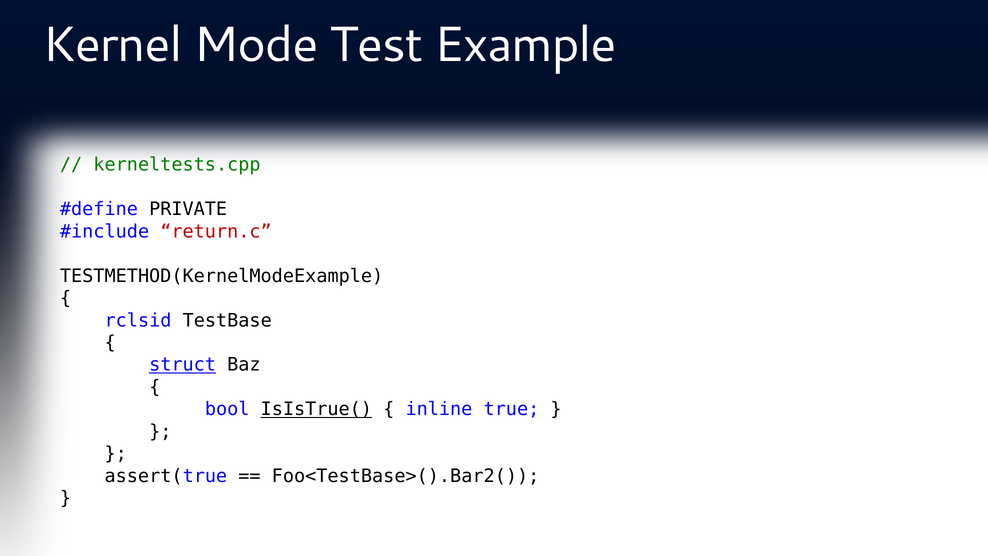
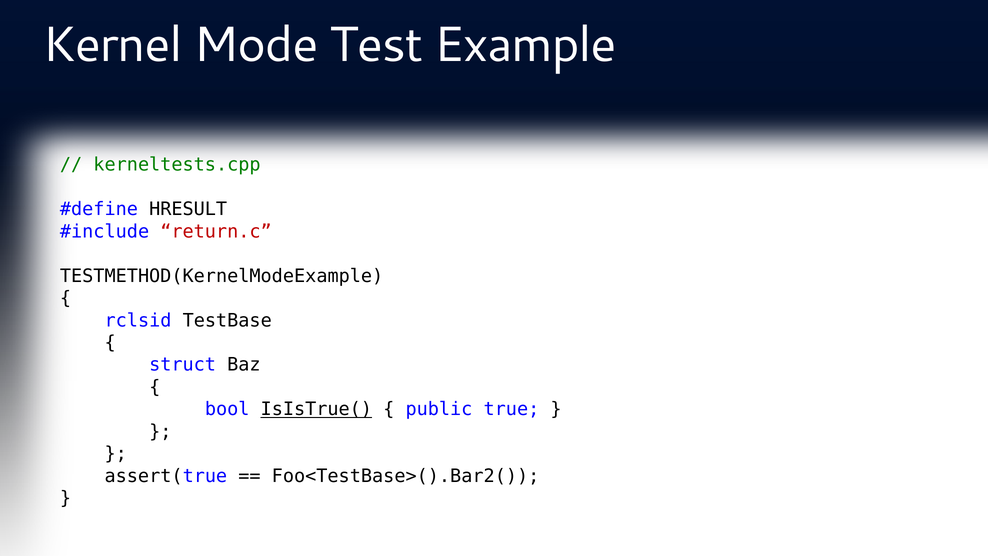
PRIVATE: PRIVATE -> HRESULT (188, 209)
struct underline: present -> none (183, 365)
inline: inline -> public (439, 409)
